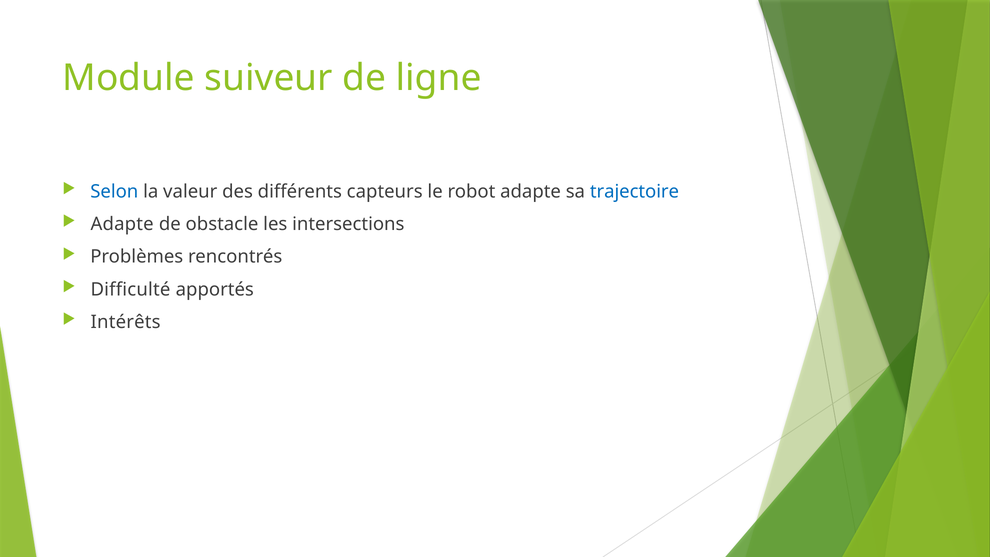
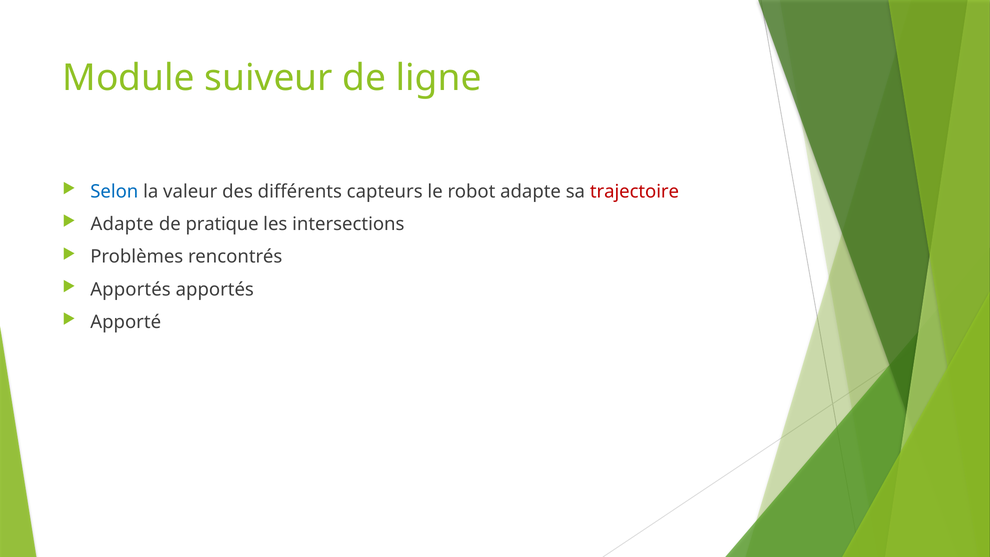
trajectoire colour: blue -> red (634, 192)
obstacle: obstacle -> pratique (222, 224)
Difficulté: Difficulté -> Apportés (131, 289)
Intérêts: Intérêts -> Apporté (126, 322)
